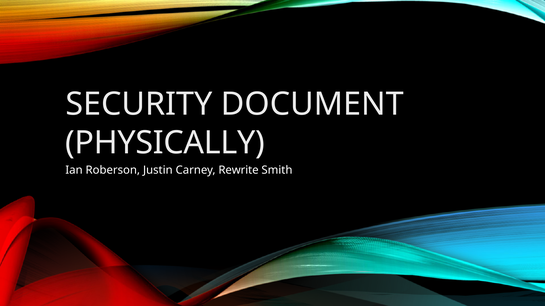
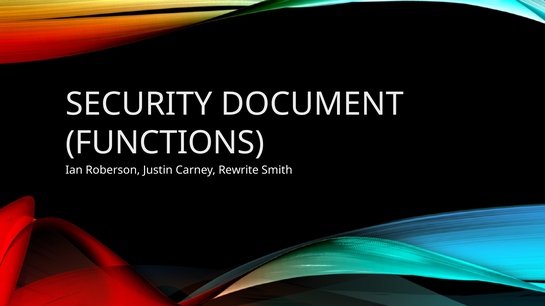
PHYSICALLY: PHYSICALLY -> FUNCTIONS (165, 143)
